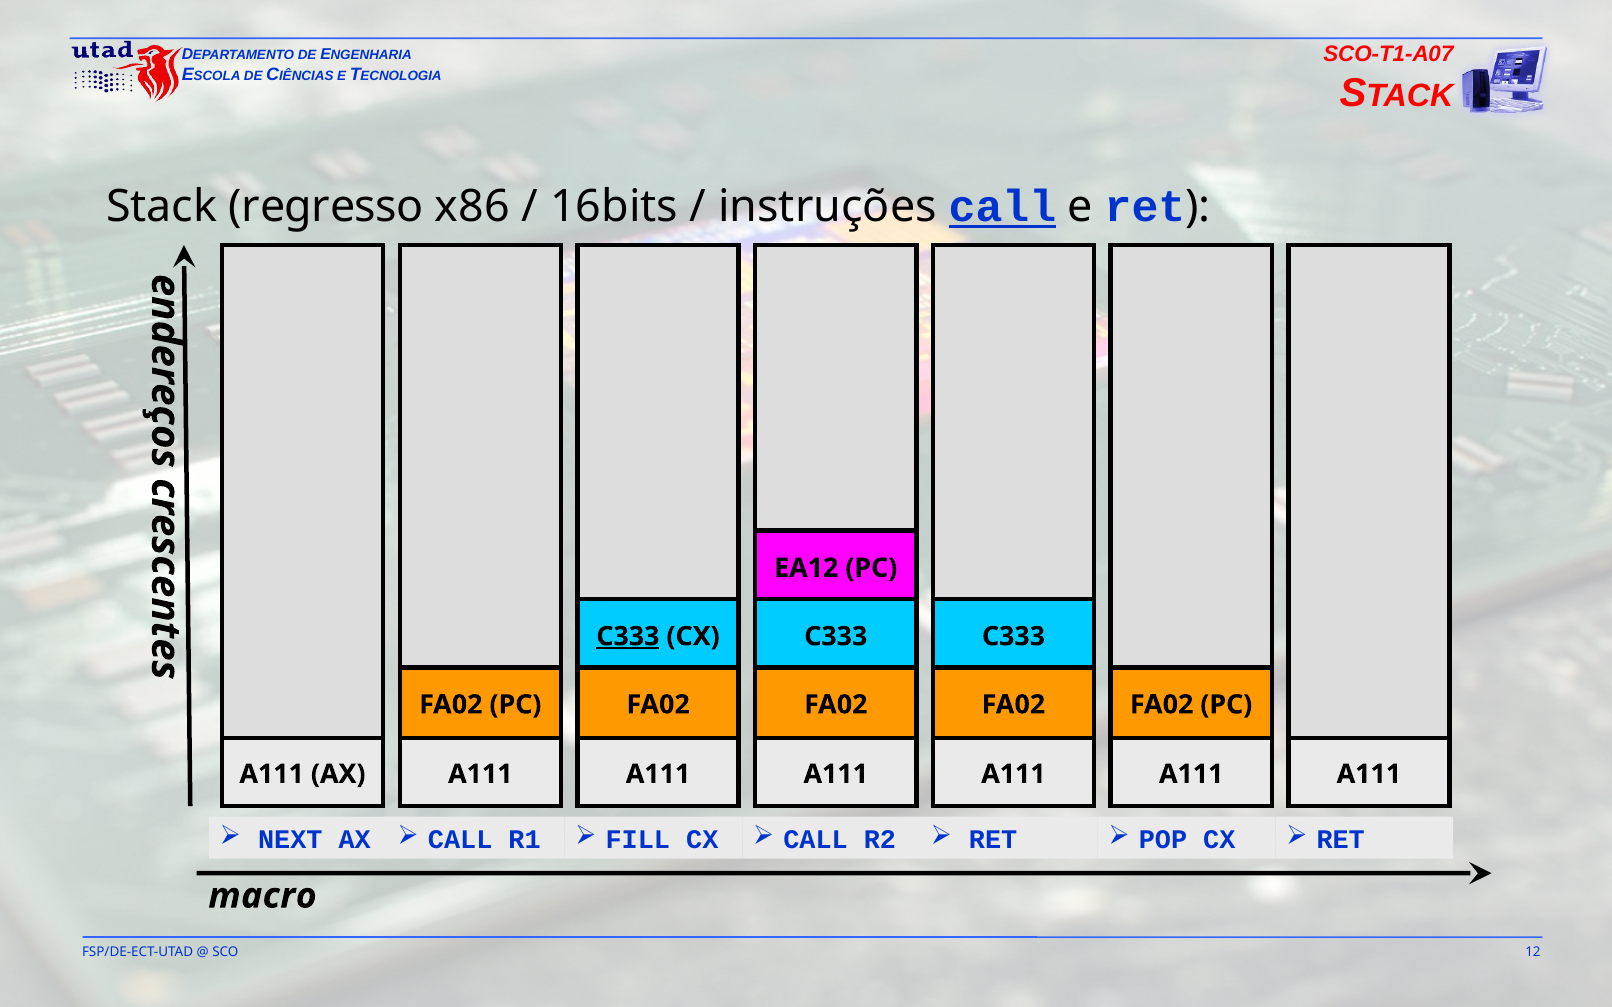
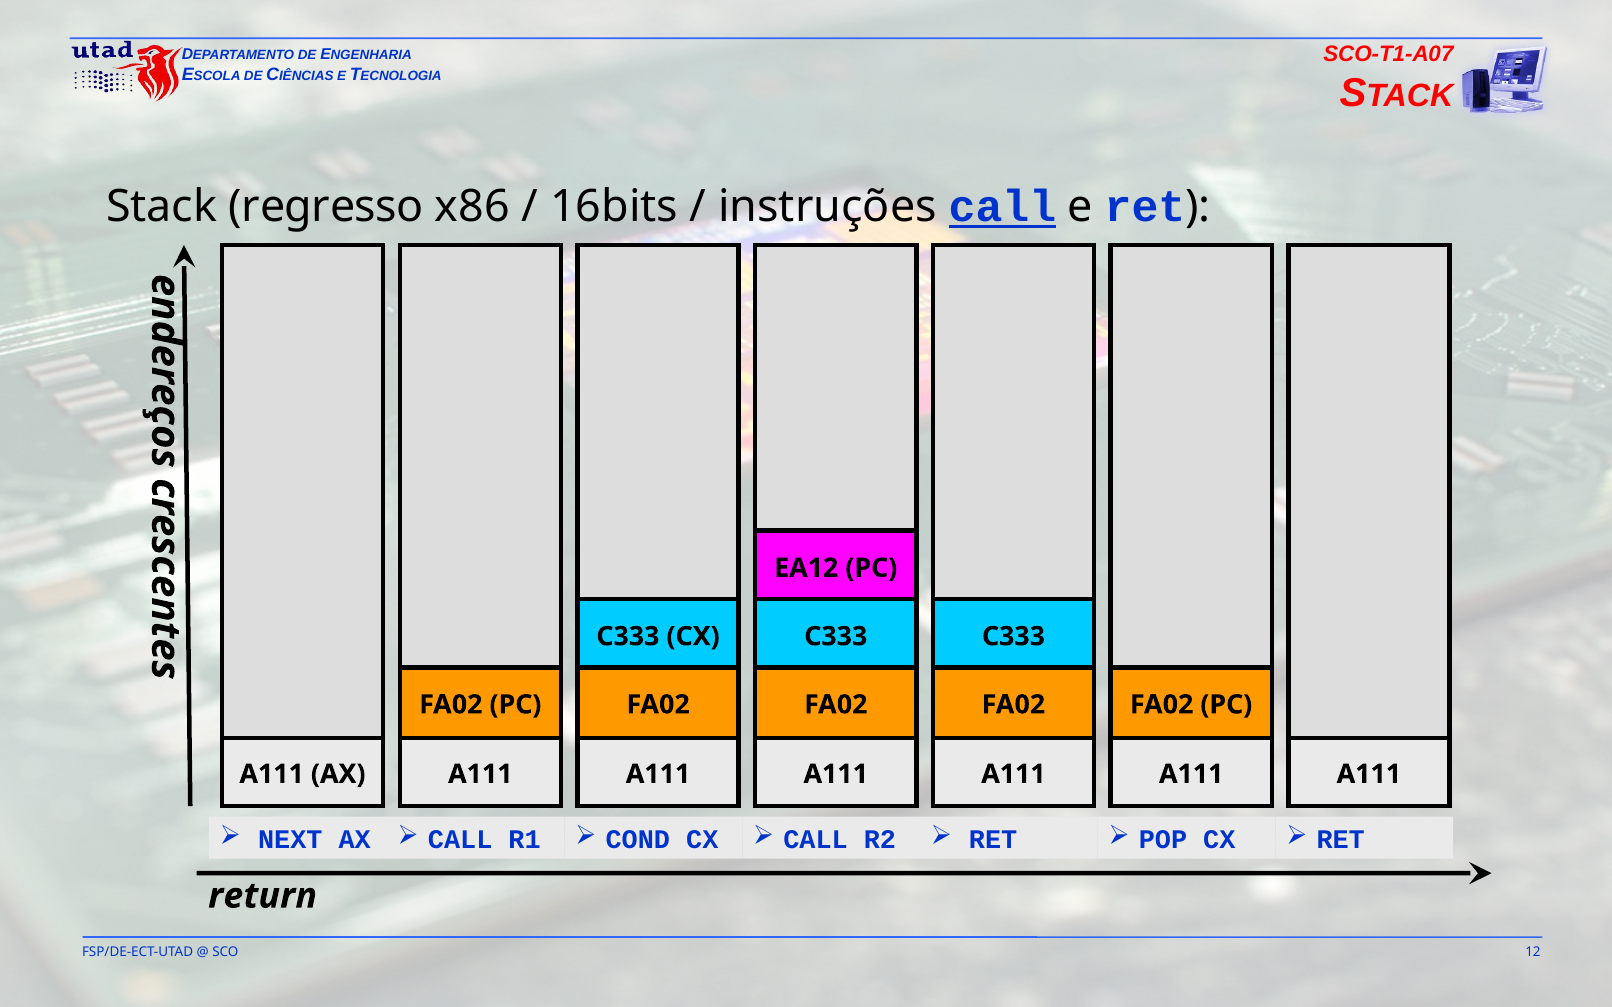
C333 underline: present -> none (628, 637)
FILL: FILL -> COND (638, 840)
macro: macro -> return (263, 896)
